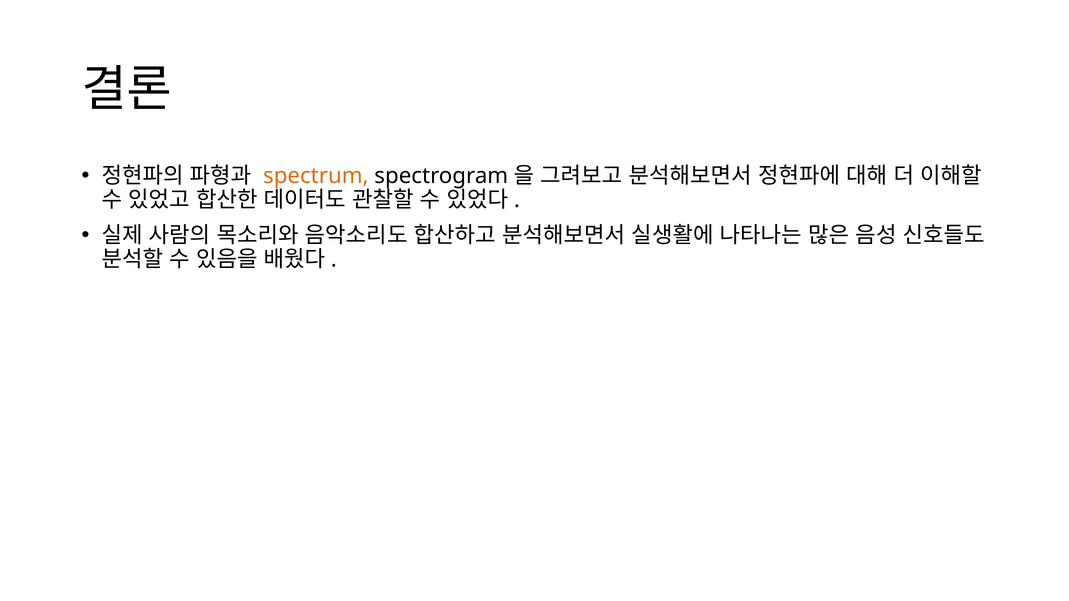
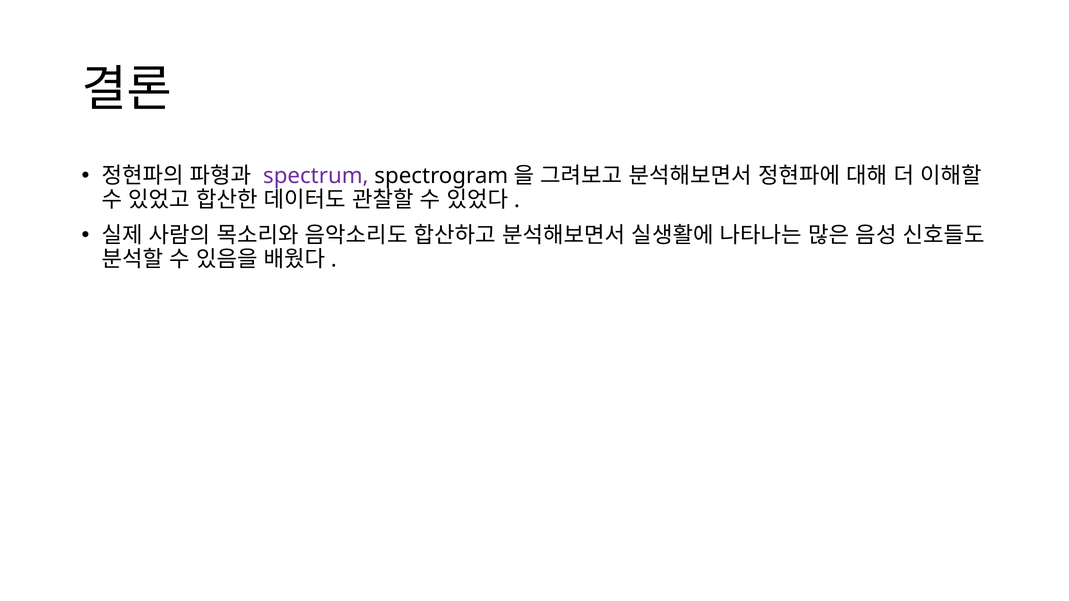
spectrum colour: orange -> purple (316, 176)
